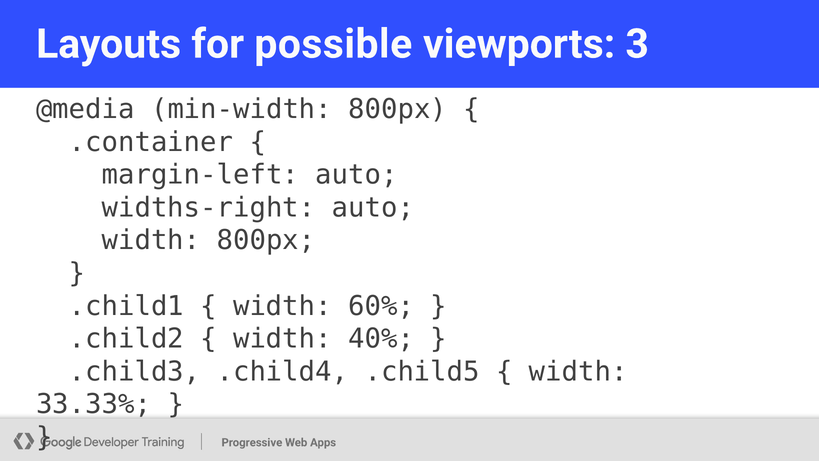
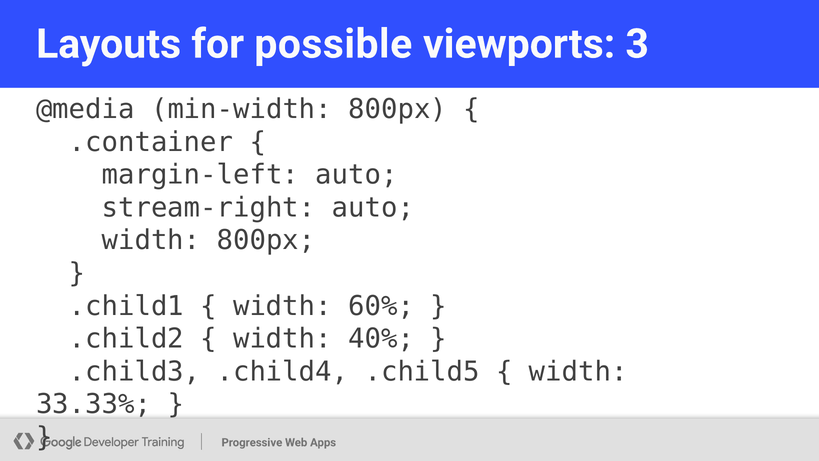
widths-right: widths-right -> stream-right (209, 208)
